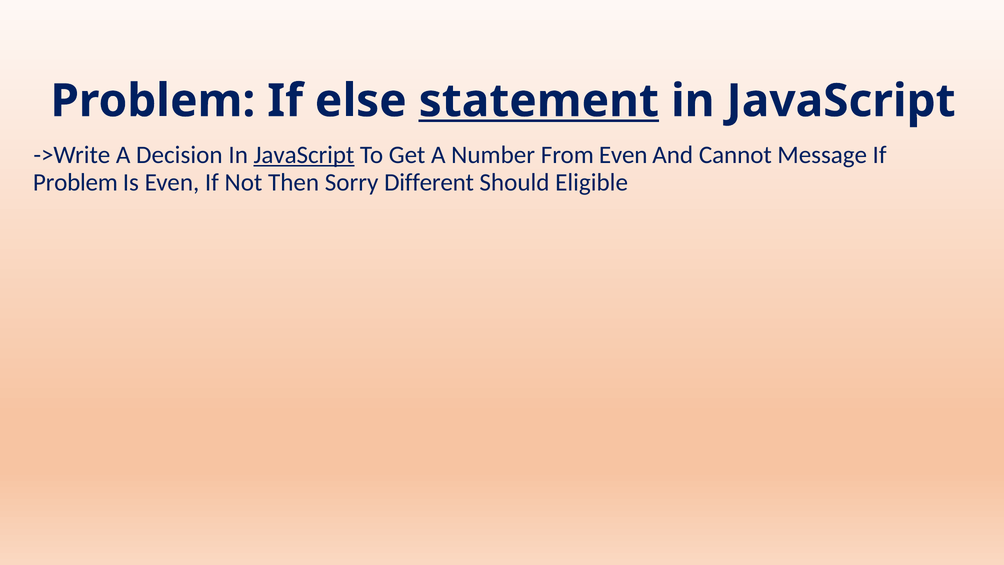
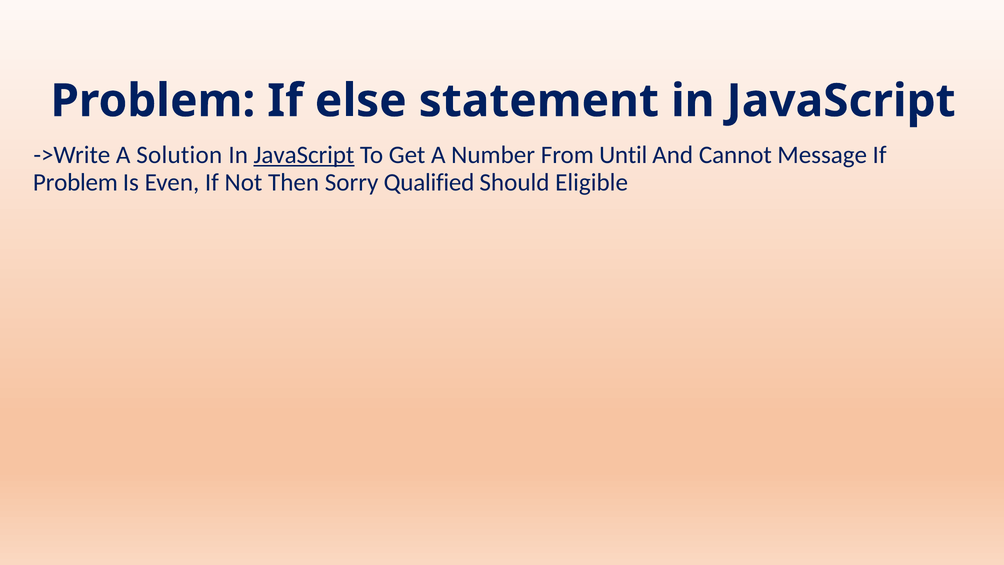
statement underline: present -> none (539, 101)
Decision: Decision -> Solution (179, 155)
From Even: Even -> Until (623, 155)
Different: Different -> Qualified (429, 182)
